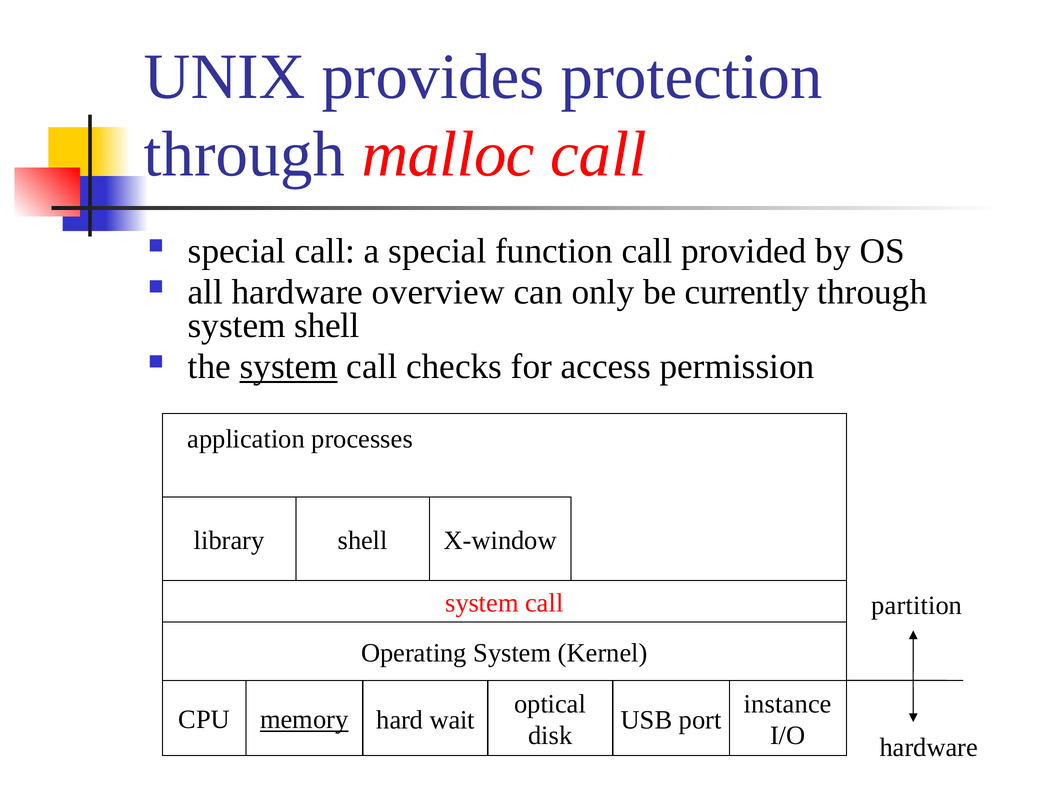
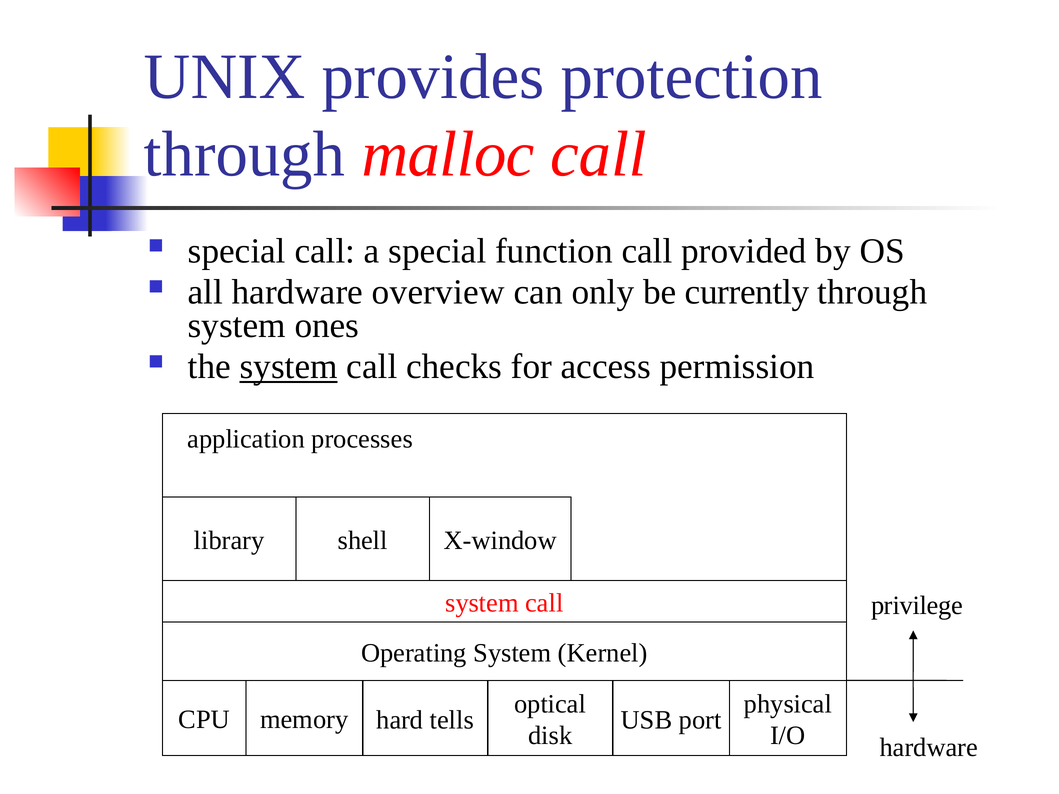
system shell: shell -> ones (327, 326)
partition: partition -> privilege (917, 606)
instance: instance -> physical (788, 704)
memory underline: present -> none (304, 720)
wait: wait -> tells (452, 720)
